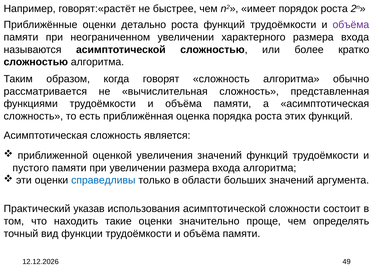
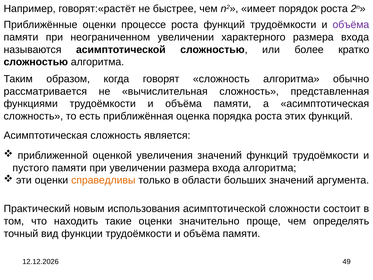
детально: детально -> процессе (144, 25)
справедливы colour: blue -> orange (103, 180)
указав: указав -> новым (89, 208)
